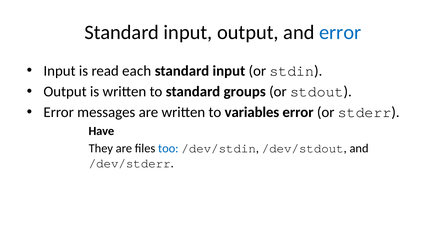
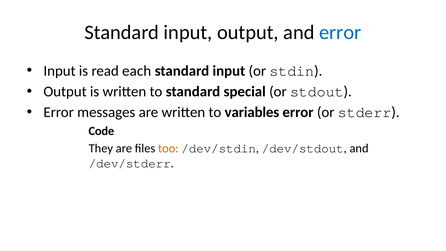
groups: groups -> special (245, 92)
Have: Have -> Code (101, 131)
too colour: blue -> orange (168, 148)
